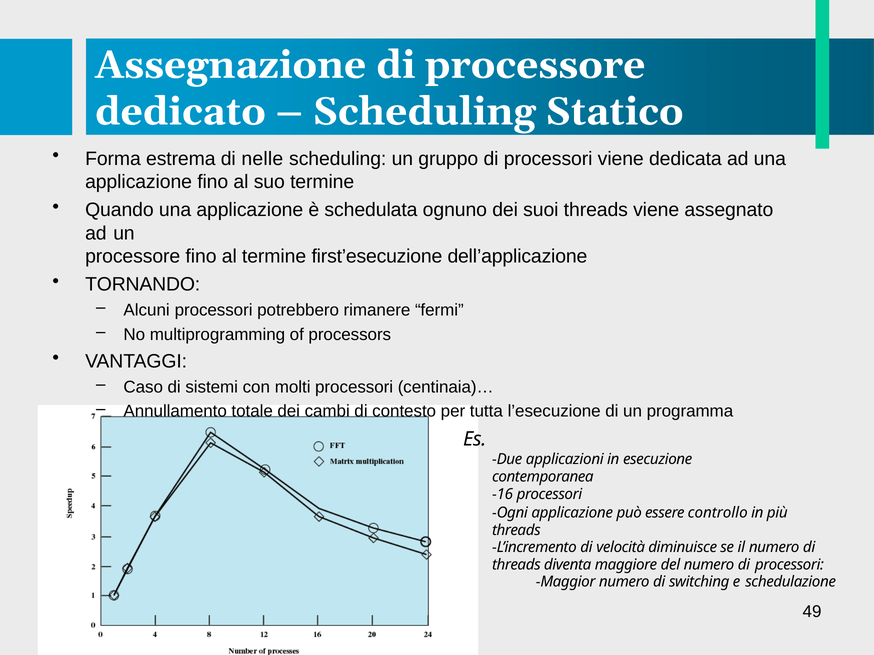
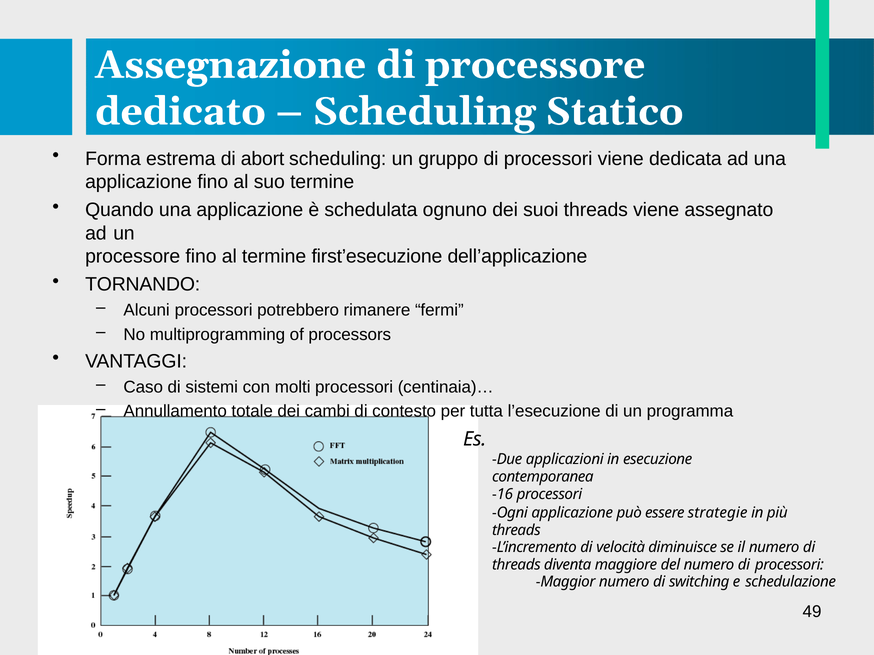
nelle: nelle -> abort (263, 159)
controllo: controllo -> strategie (718, 513)
